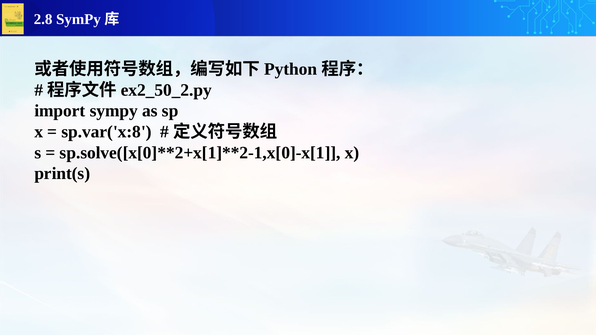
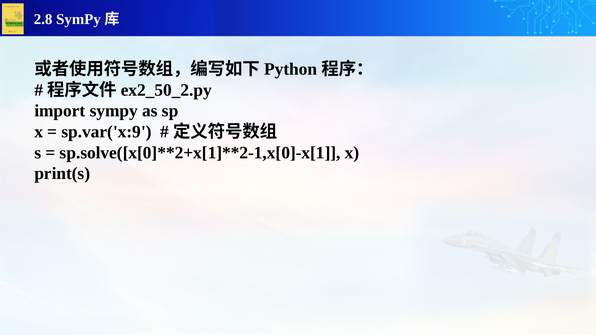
sp.var('x:8: sp.var('x:8 -> sp.var('x:9 (107, 132)
